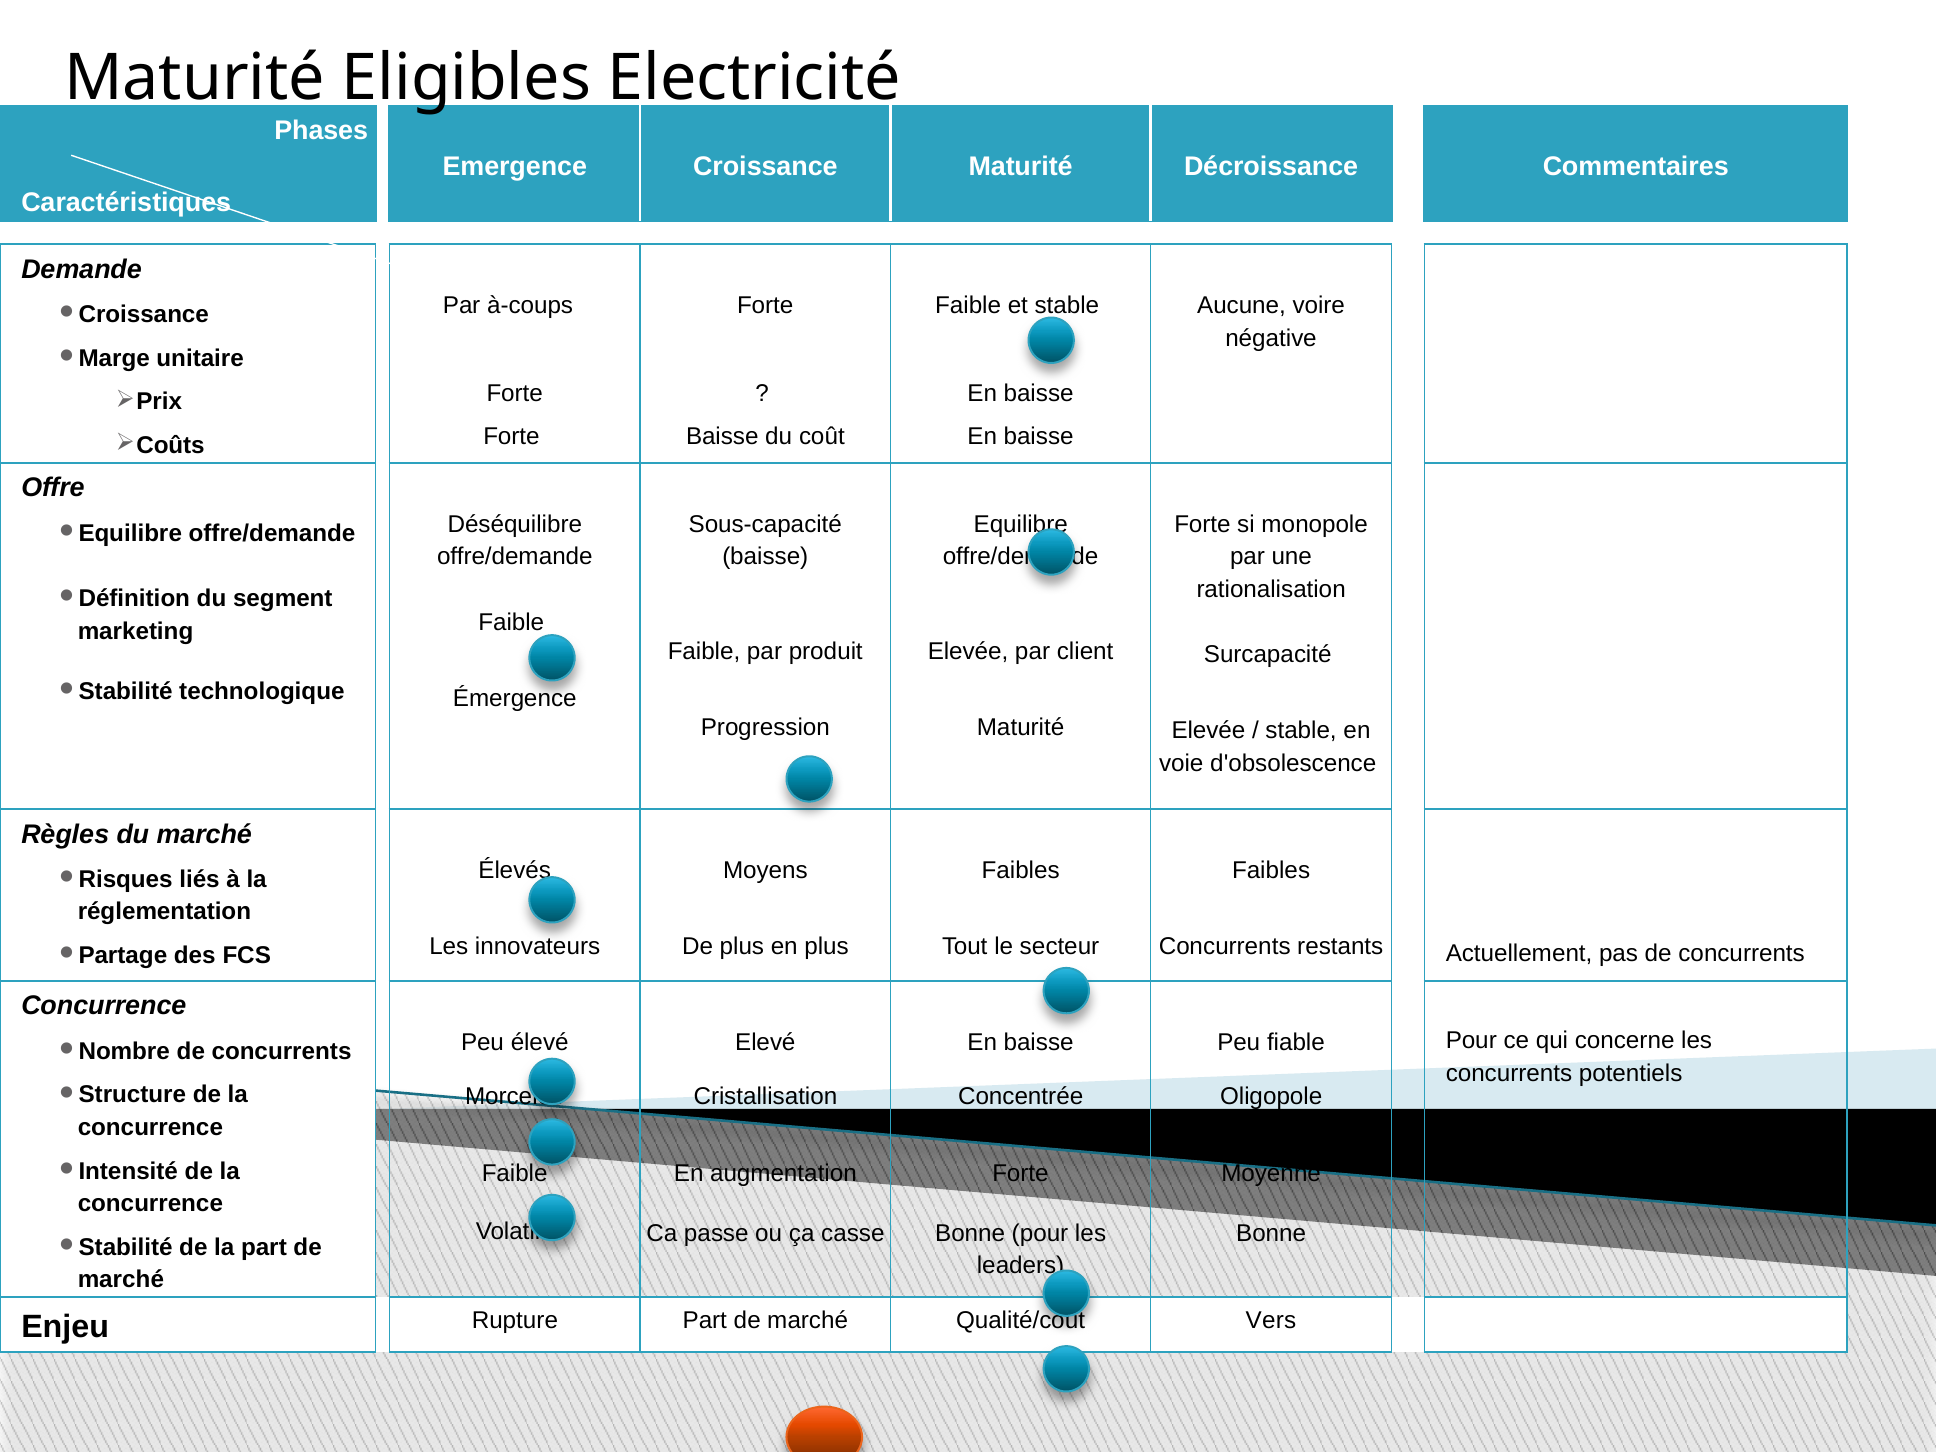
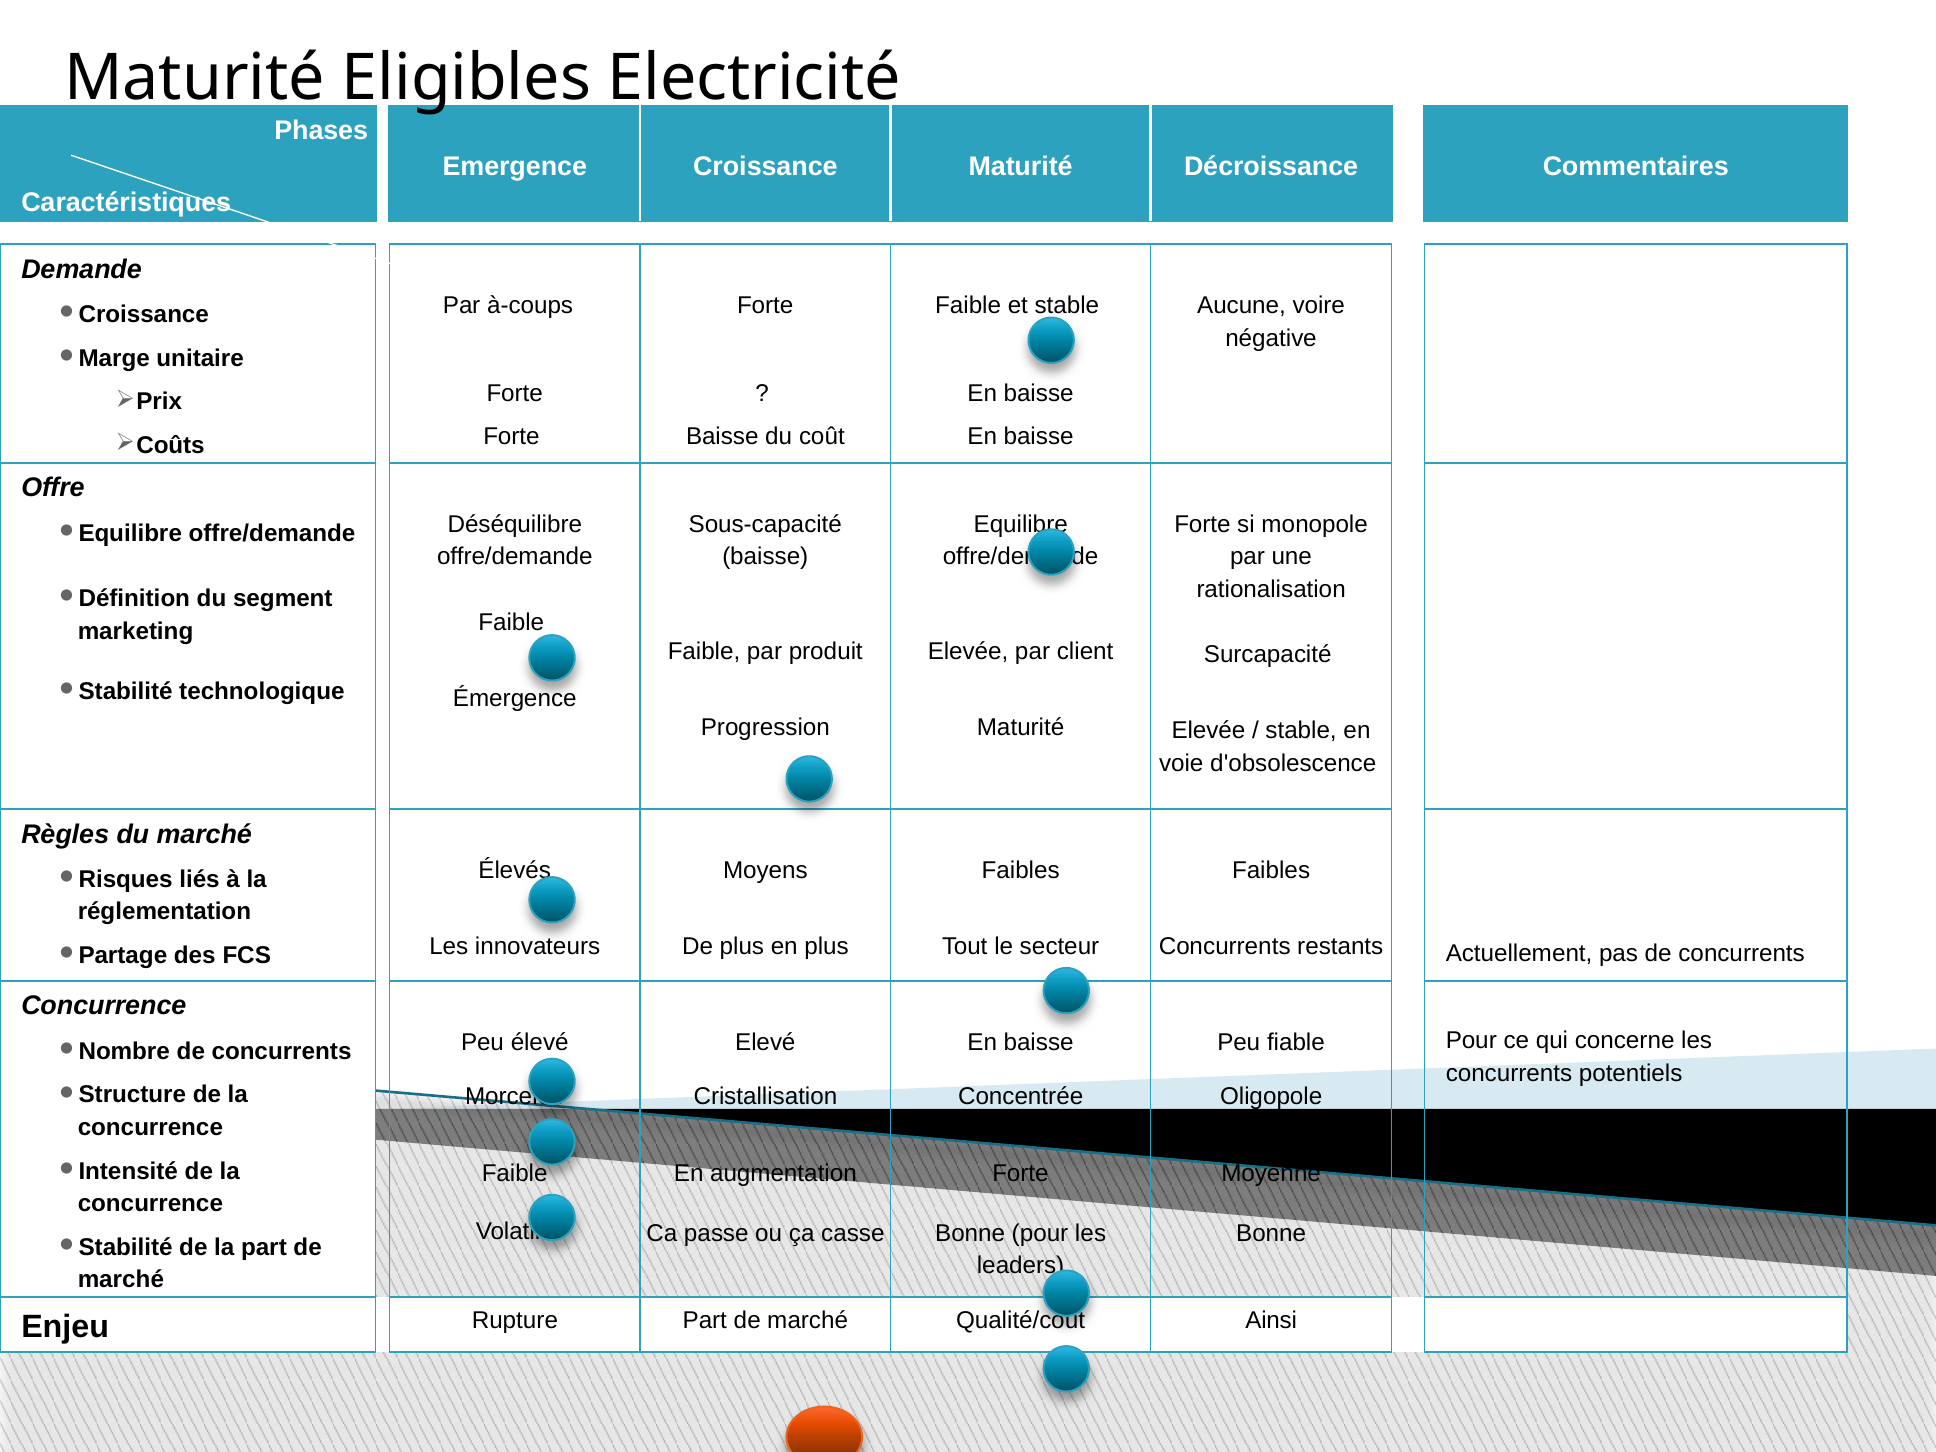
Vers: Vers -> Ainsi (1271, 1320)
